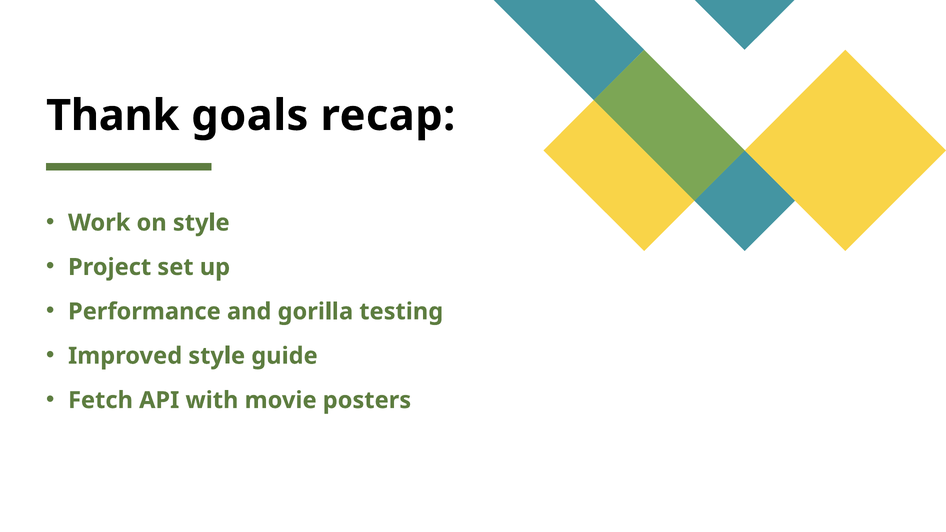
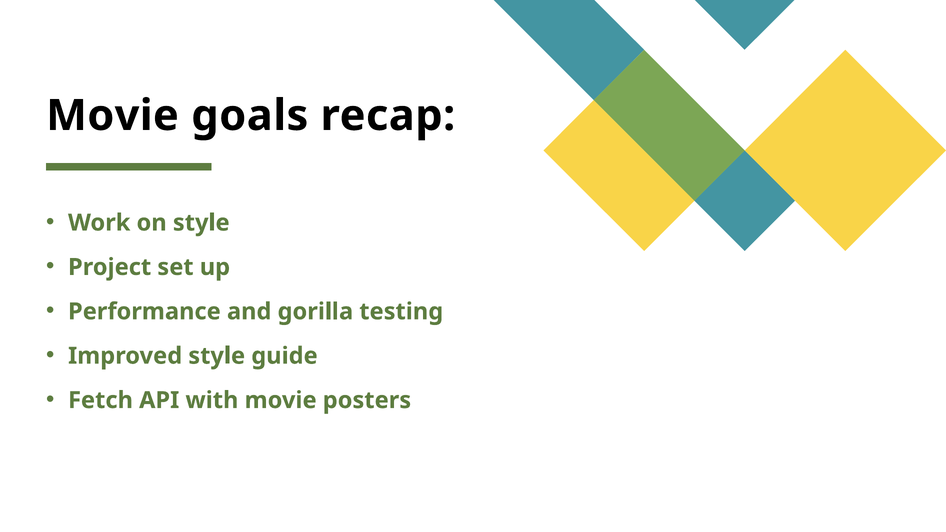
Thank: Thank -> Movie (112, 116)
